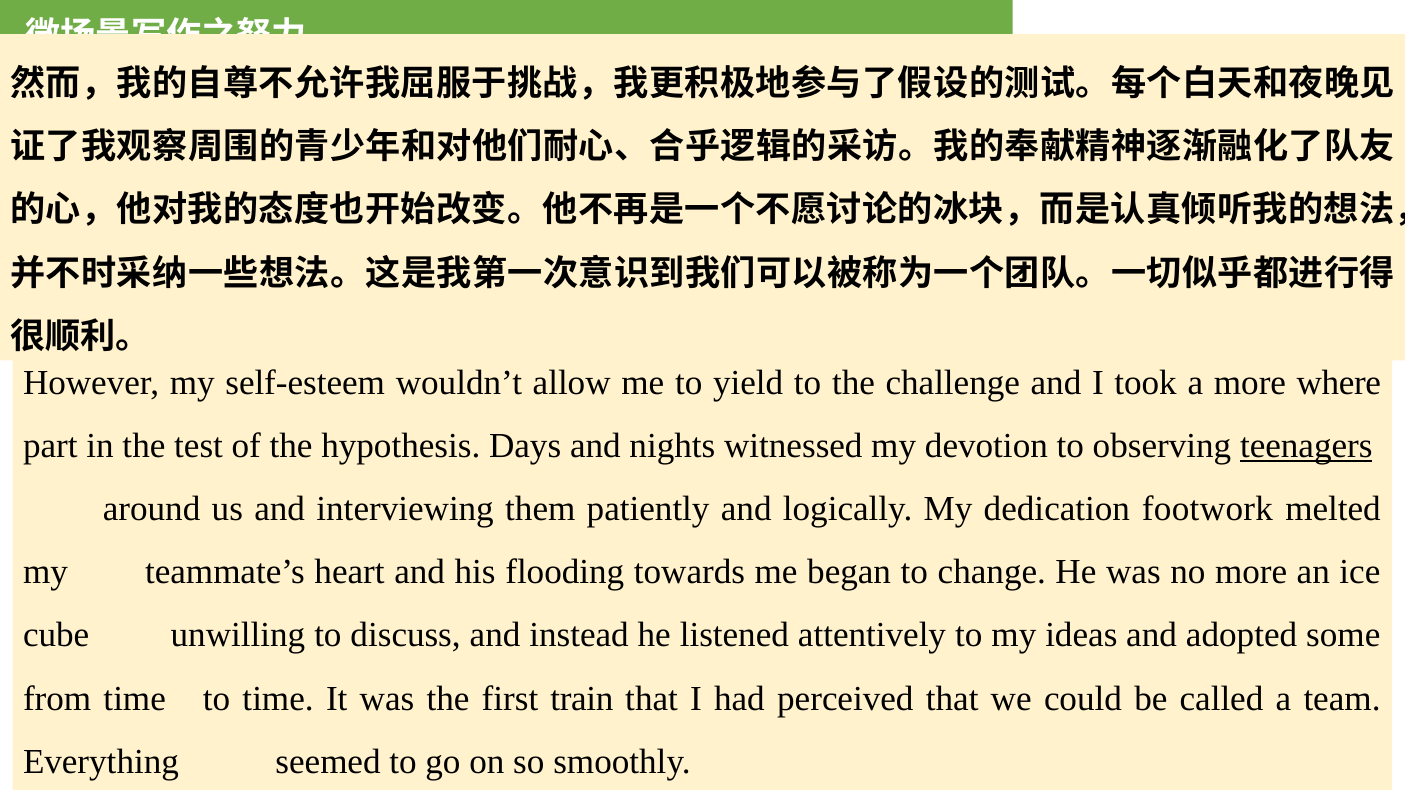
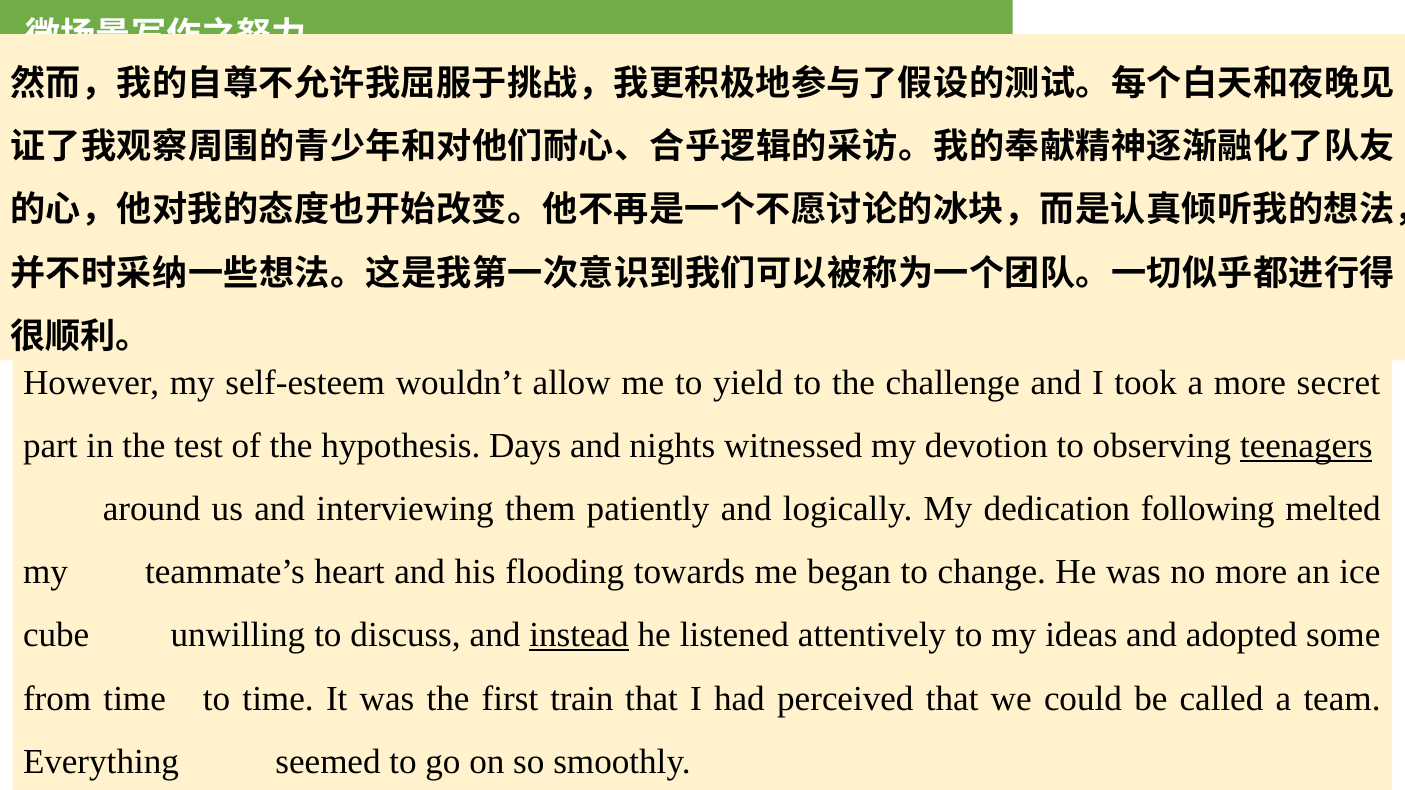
where: where -> secret (1338, 383)
footwork: footwork -> following (1208, 509)
instead underline: none -> present (579, 635)
